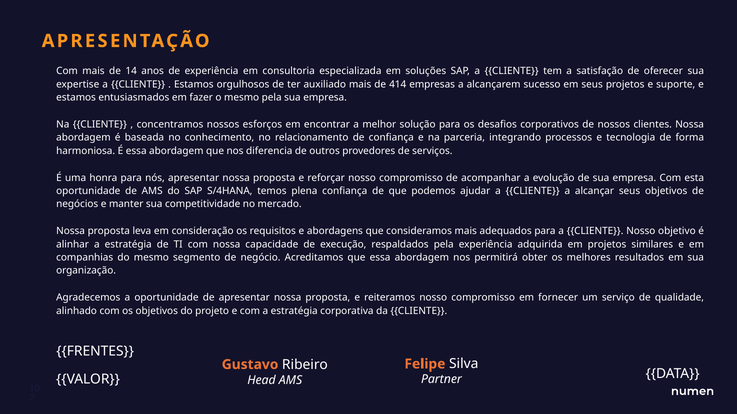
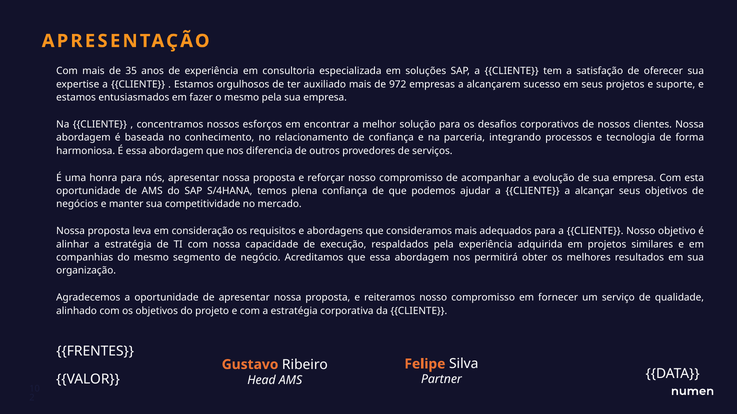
14: 14 -> 35 (131, 71)
414: 414 -> 972 (398, 84)
